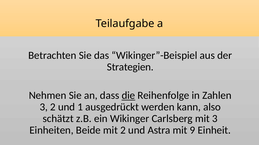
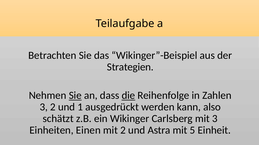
Sie underline: none -> present (75, 96)
Beide: Beide -> Einen (88, 131)
9: 9 -> 5 (193, 131)
